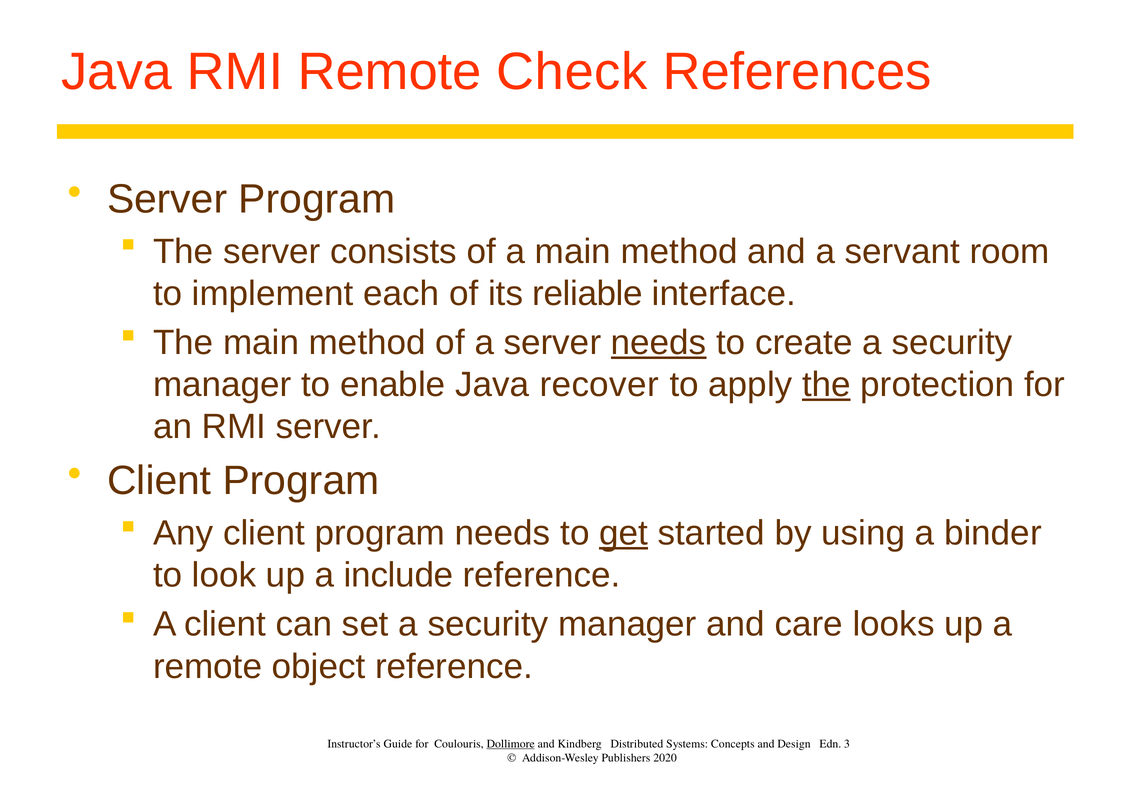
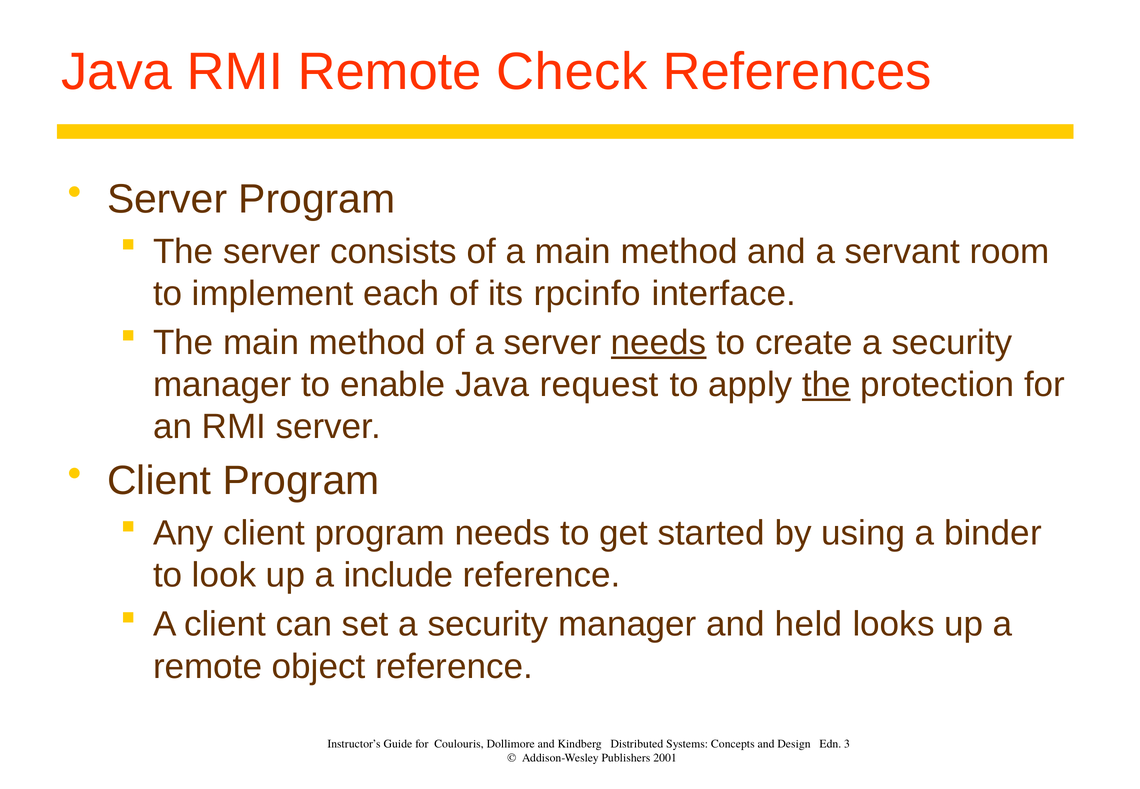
reliable: reliable -> rpcinfo (587, 294)
recover: recover -> request (599, 385)
get underline: present -> none (624, 533)
care: care -> held (809, 625)
Dollimore underline: present -> none (511, 744)
2020: 2020 -> 2001 (665, 758)
